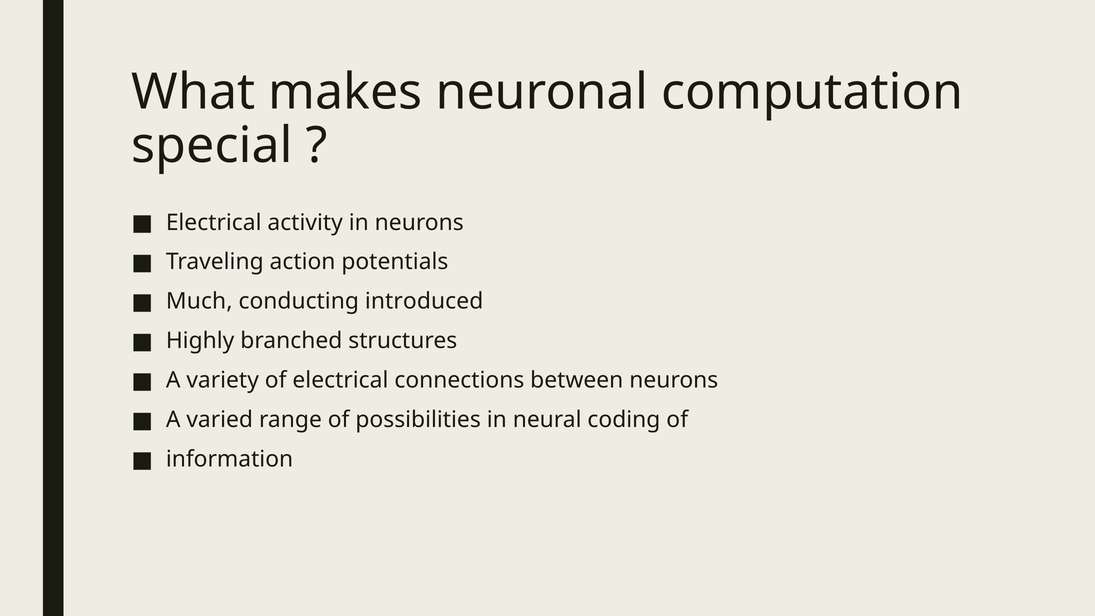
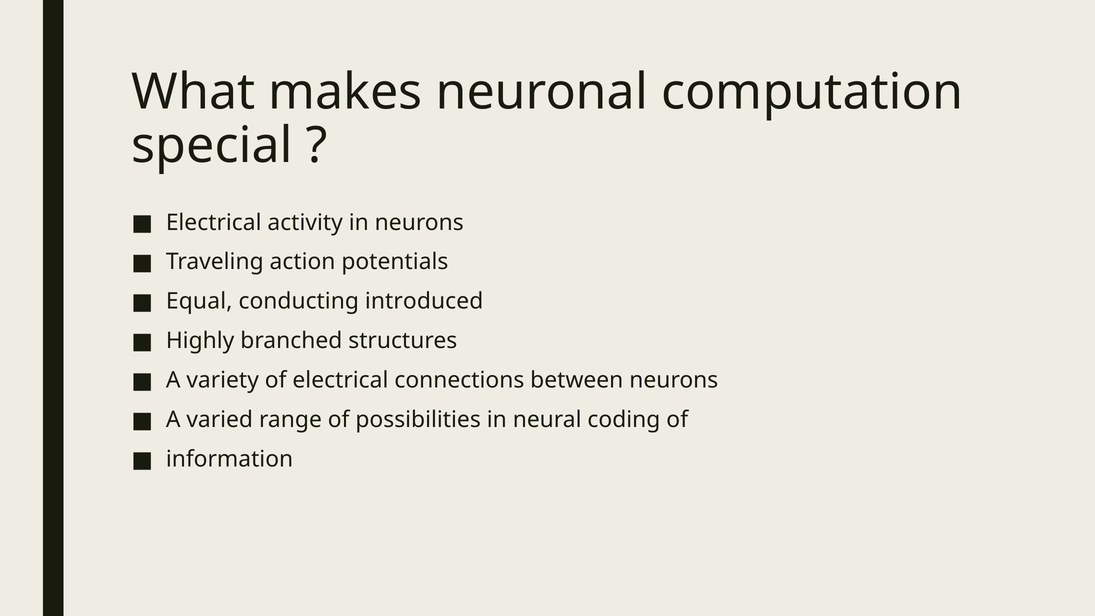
Much: Much -> Equal (199, 301)
